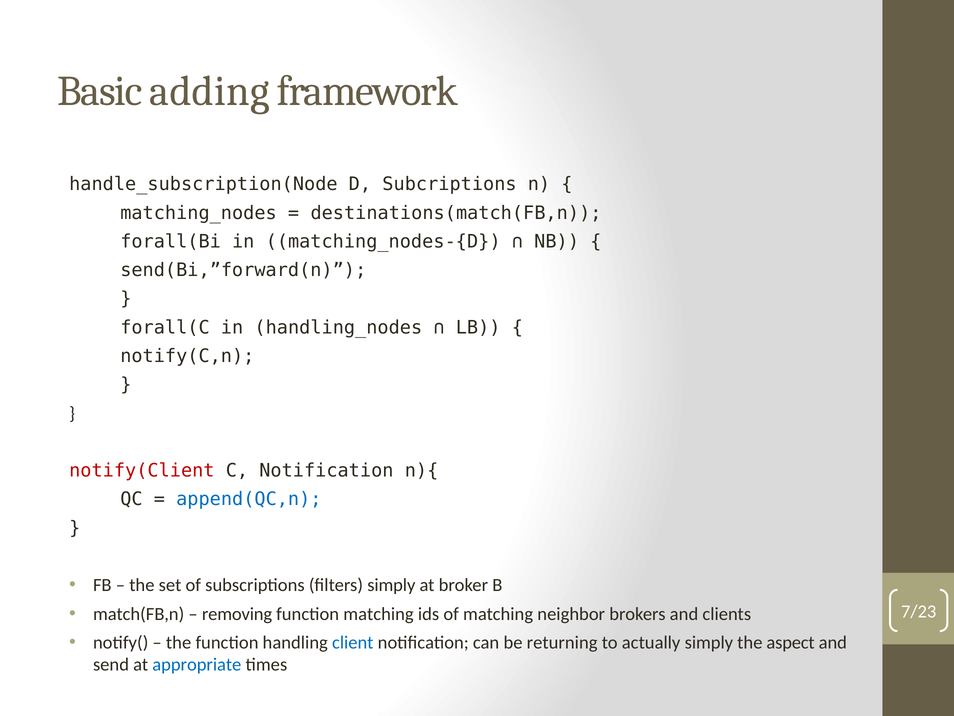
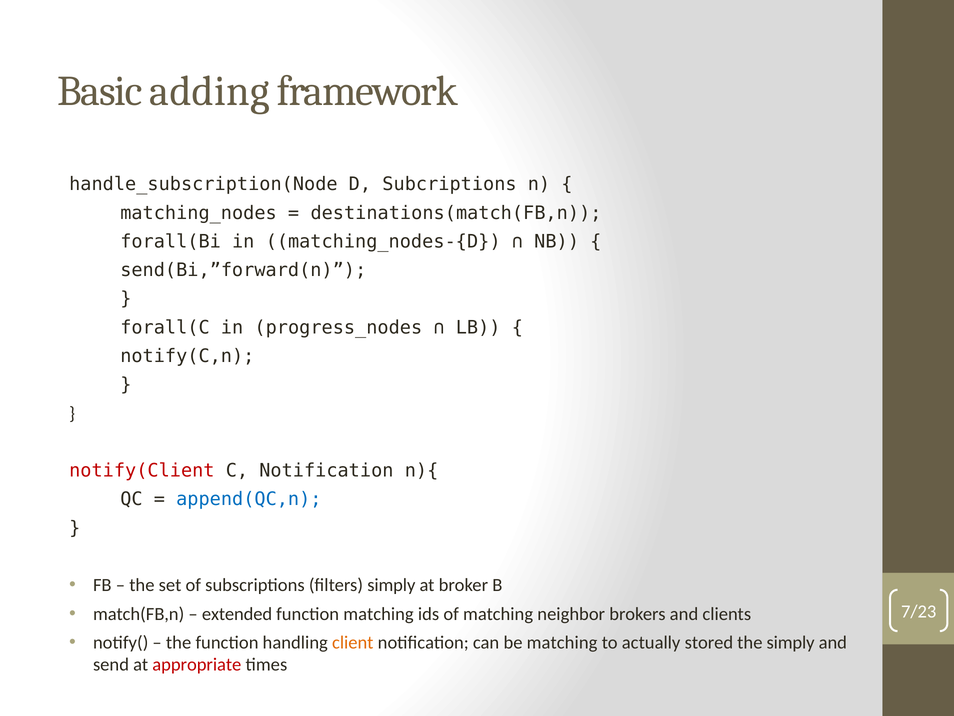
handling_nodes: handling_nodes -> progress_nodes (338, 327)
removing: removing -> extended (237, 613)
client colour: blue -> orange (353, 642)
be returning: returning -> matching (562, 642)
actually simply: simply -> stored (709, 642)
the aspect: aspect -> simply (791, 642)
appropriate colour: blue -> red (197, 664)
